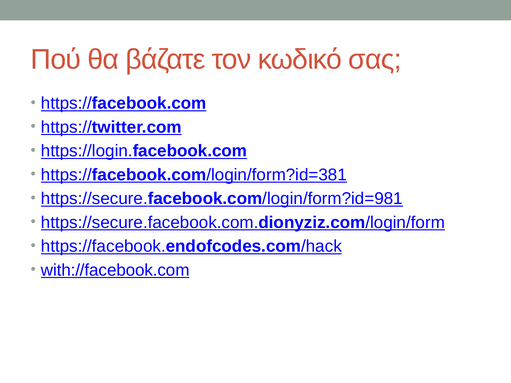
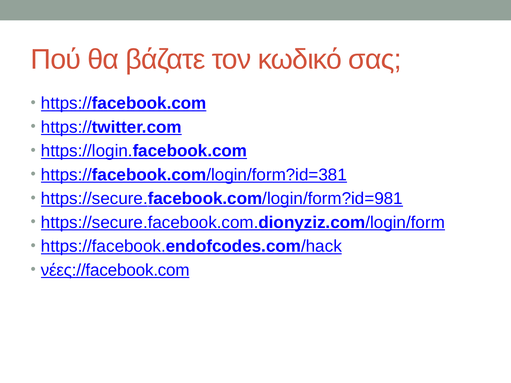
with://facebook.com: with://facebook.com -> νέες://facebook.com (115, 270)
